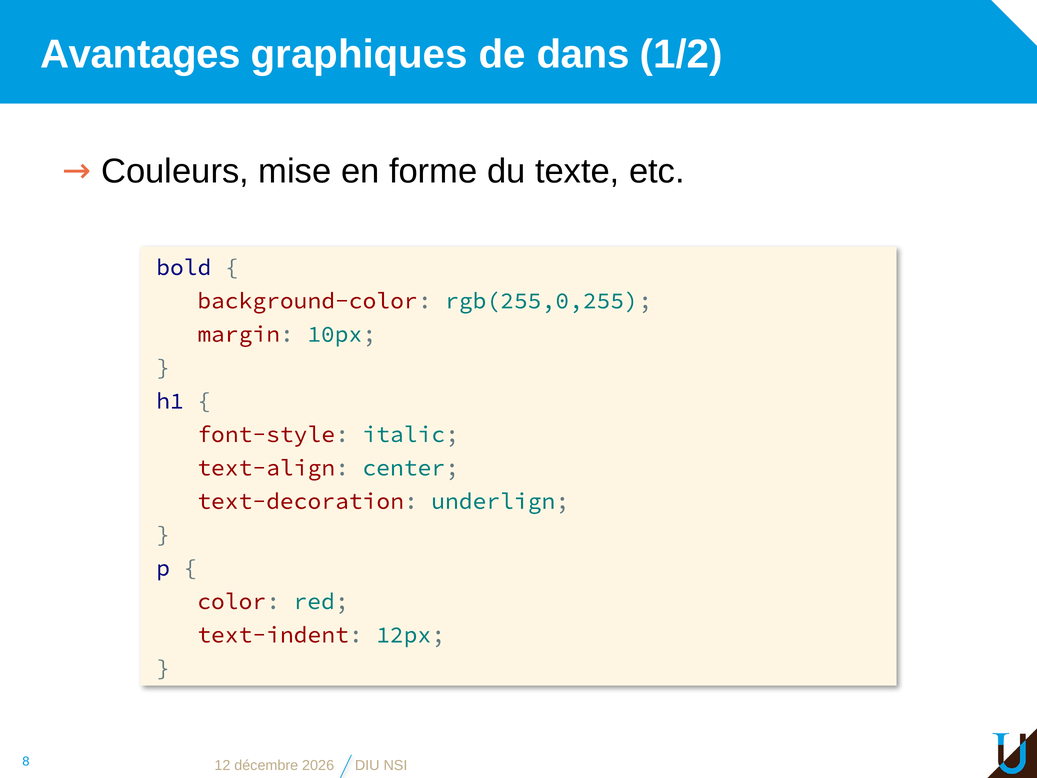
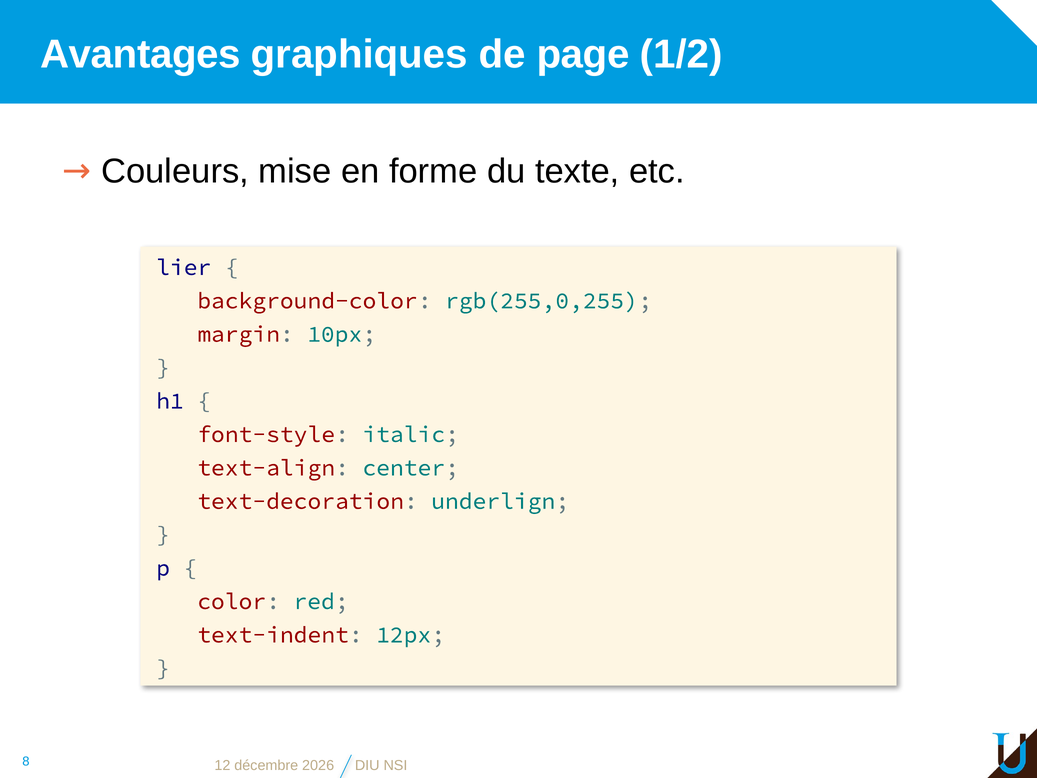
dans: dans -> page (583, 55)
bold: bold -> lier (184, 267)
